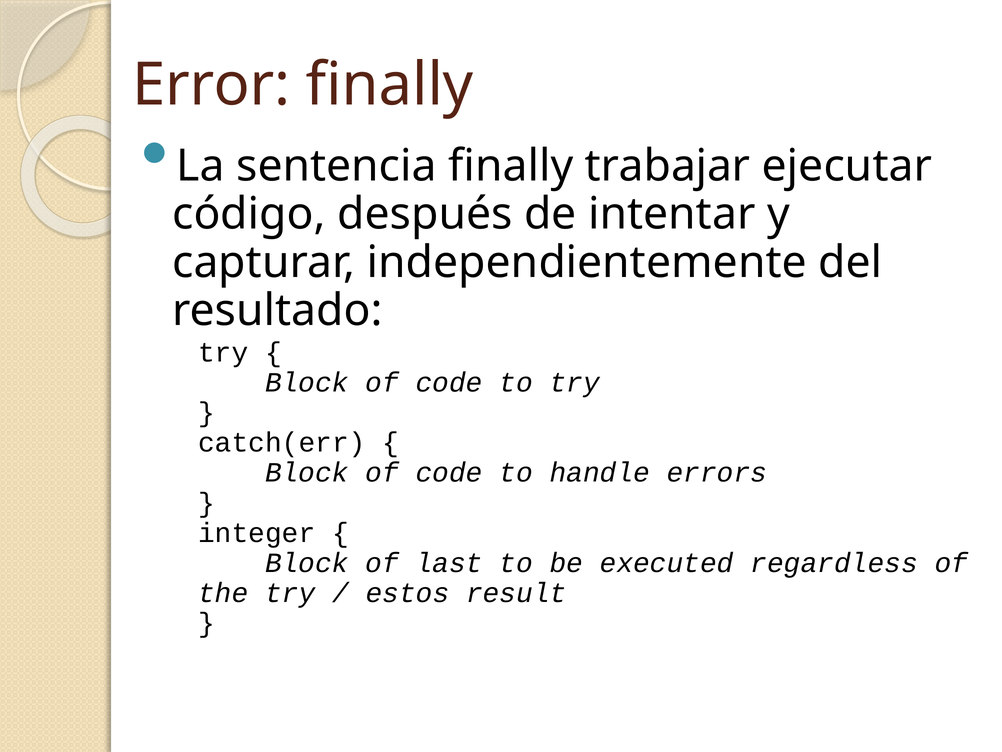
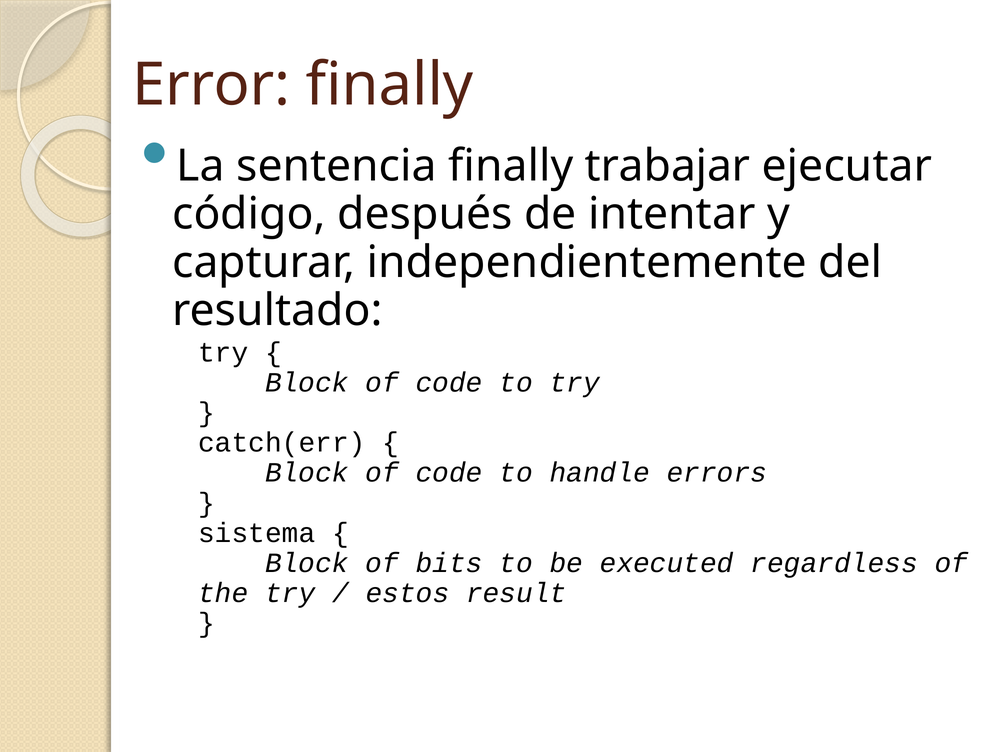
integer: integer -> sistema (257, 533)
last: last -> bits (449, 563)
